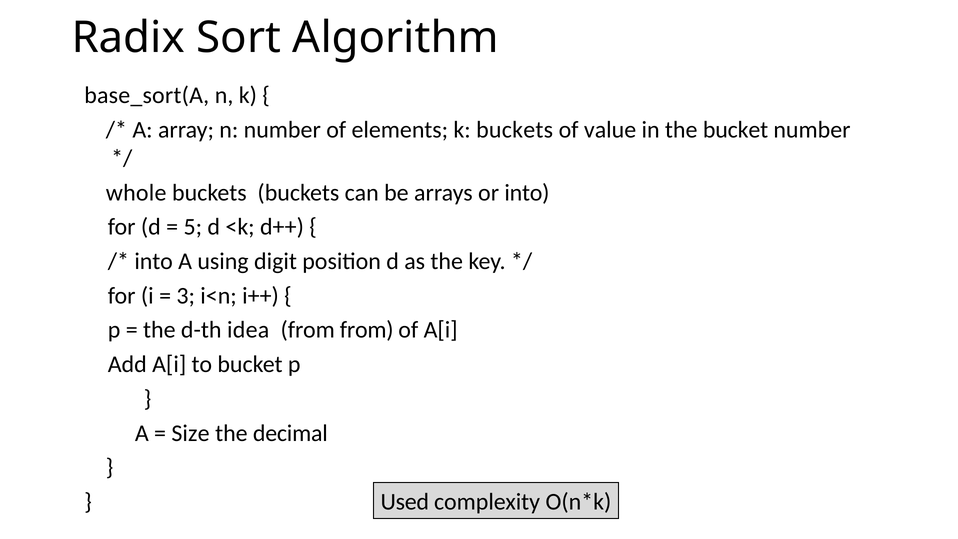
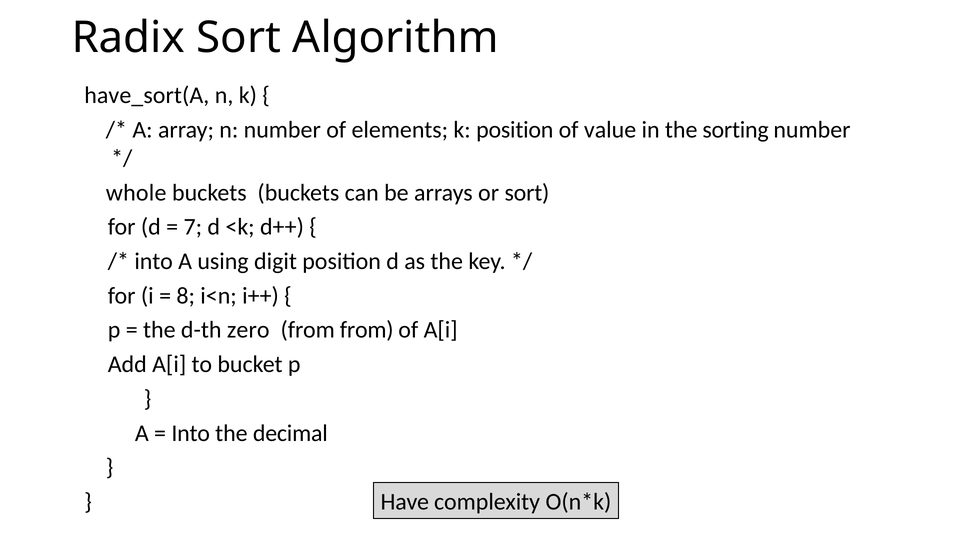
base_sort(A: base_sort(A -> have_sort(A (147, 95)
k buckets: buckets -> position (515, 130)
the bucket: bucket -> sorting (736, 130)
or into: into -> sort (527, 193)
5: 5 -> 7 (193, 227)
3: 3 -> 8 (186, 296)
idea: idea -> zero (248, 330)
Size: Size -> Into (191, 433)
Used: Used -> Have (405, 502)
